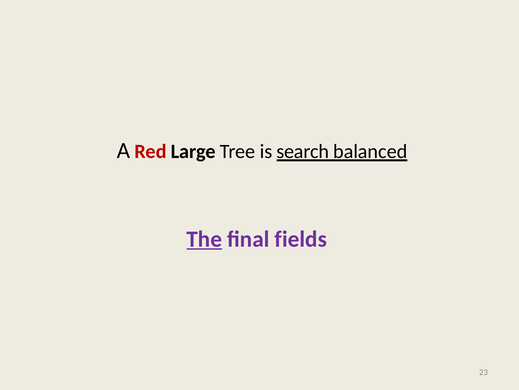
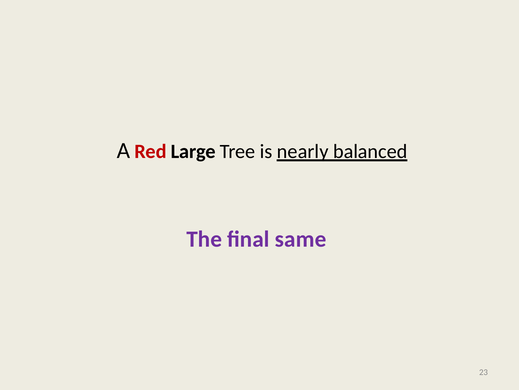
search: search -> nearly (303, 151)
The underline: present -> none (204, 239)
fields: fields -> same (301, 239)
